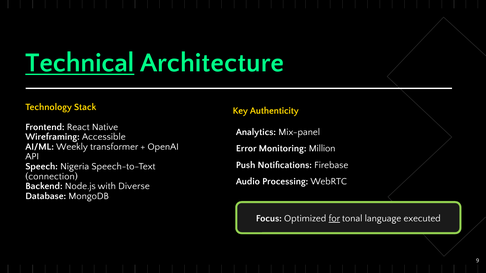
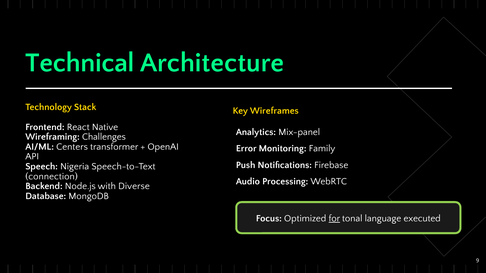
Technical underline: present -> none (80, 63)
Authenticity: Authenticity -> Wireframes (274, 111)
Accessible: Accessible -> Challenges (104, 137)
Weekly: Weekly -> Centers (72, 147)
Million: Million -> Family (322, 149)
